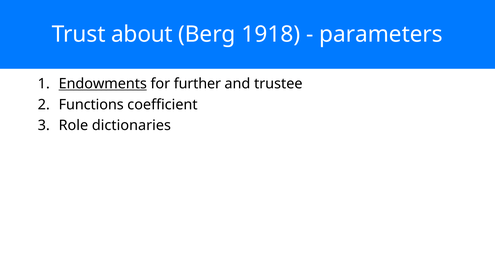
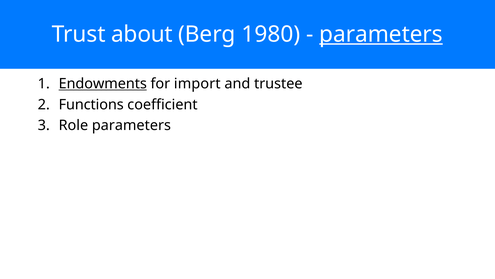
1918: 1918 -> 1980 (271, 34)
parameters underline: none -> present (381, 34)
further: further -> import (197, 84)
Role dictionaries: dictionaries -> parameters (131, 125)
